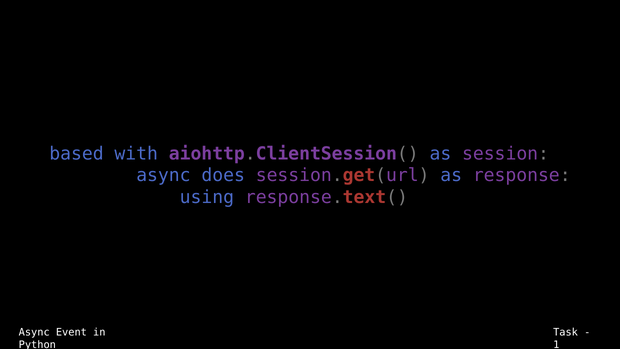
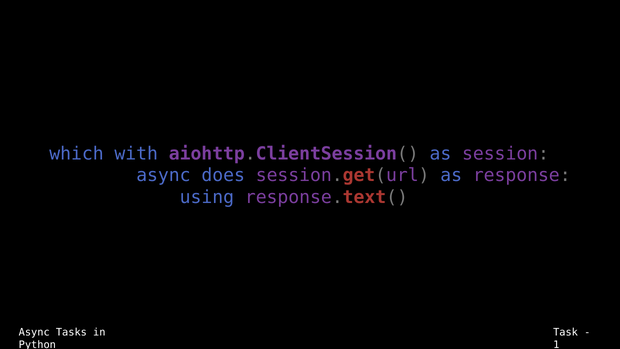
based: based -> which (76, 154)
Event: Event -> Tasks (71, 332)
